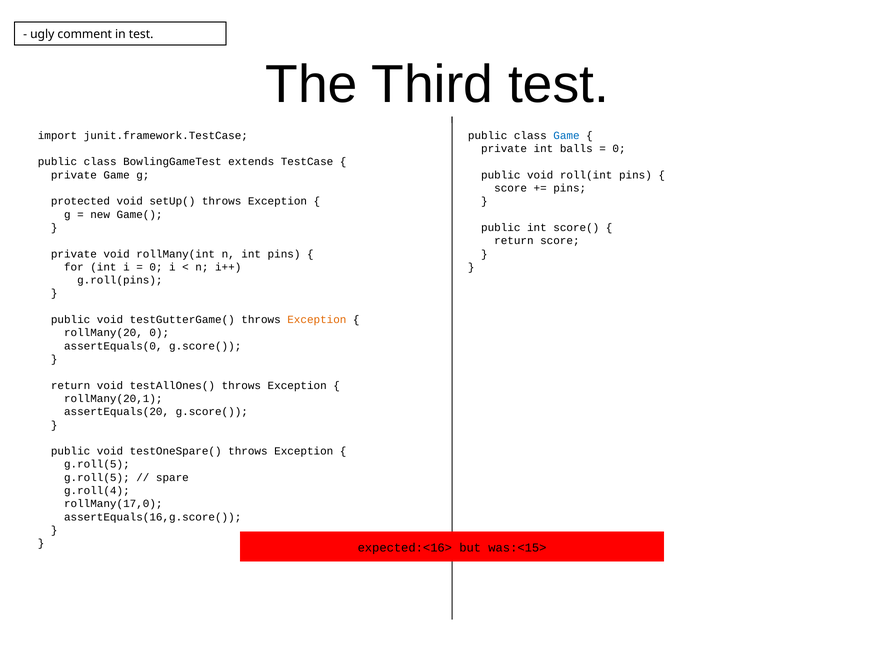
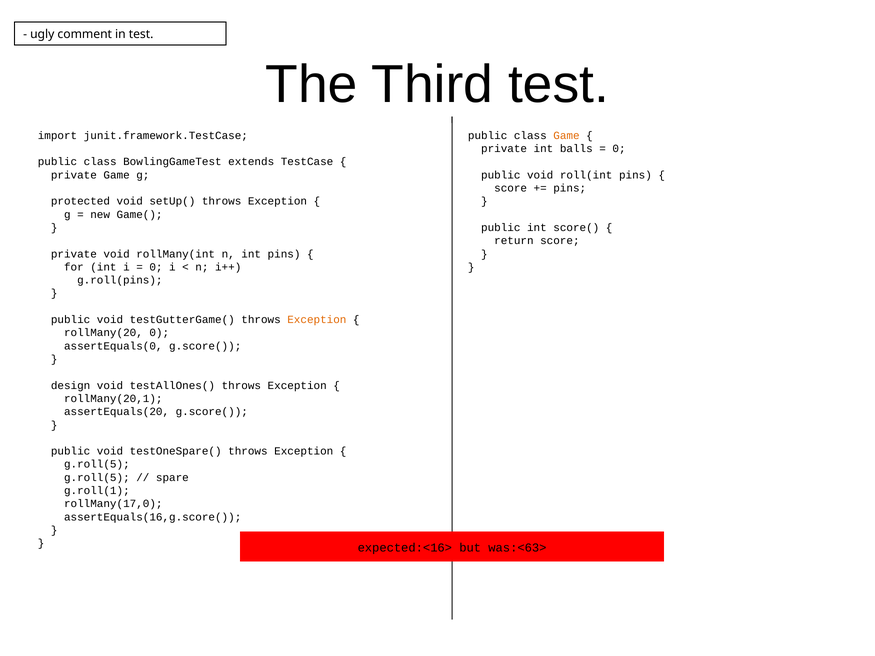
Game colour: blue -> orange (566, 136)
return: return -> design (71, 386)
g.roll(4: g.roll(4 -> g.roll(1 (97, 491)
was:<15>: was:<15> -> was:<63> (517, 548)
